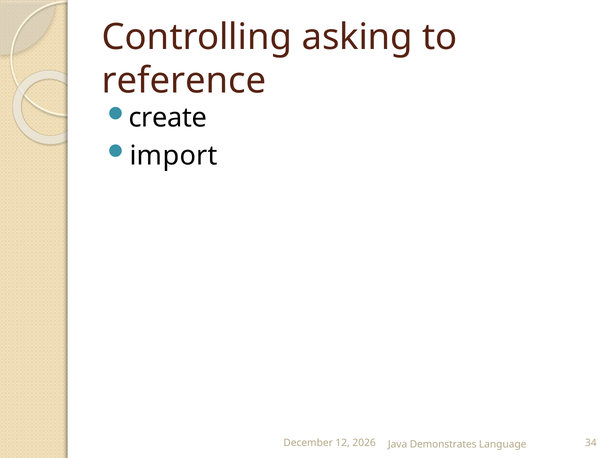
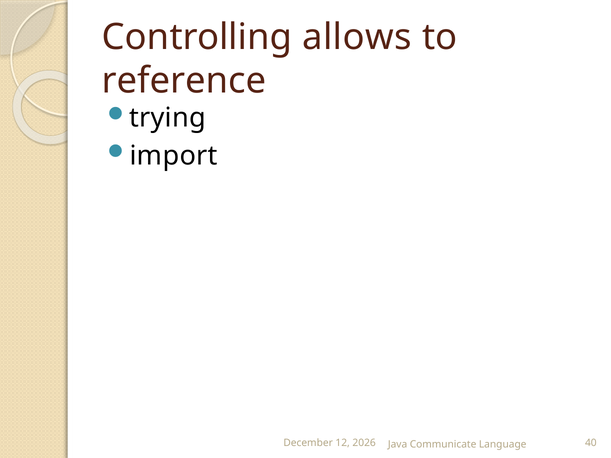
asking: asking -> allows (357, 37)
create: create -> trying (168, 118)
Demonstrates: Demonstrates -> Communicate (443, 445)
34: 34 -> 40 (591, 443)
